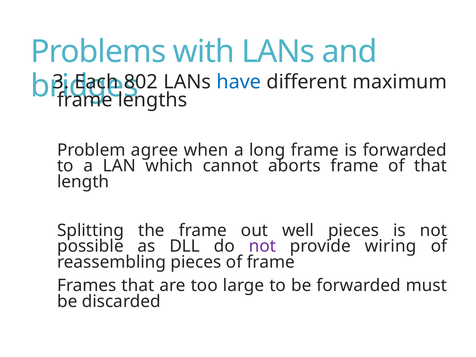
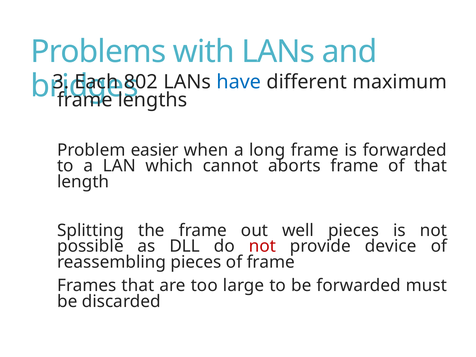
agree: agree -> easier (155, 150)
not colour: purple -> red (262, 246)
wiring: wiring -> device (391, 246)
